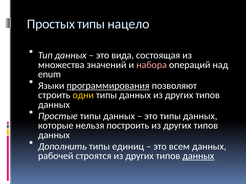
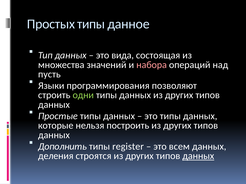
нацело: нацело -> данное (129, 24)
enum: enum -> пусть (49, 74)
программирования underline: present -> none (108, 86)
одни colour: yellow -> light green (83, 95)
единиц: единиц -> register (128, 147)
рабочей: рабочей -> деления (56, 156)
